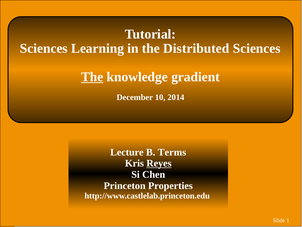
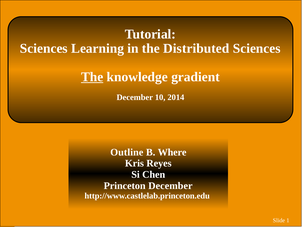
Lecture: Lecture -> Outline (127, 152)
Terms: Terms -> Where (172, 152)
Reyes underline: present -> none (159, 163)
Princeton Properties: Properties -> December (170, 185)
